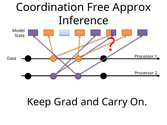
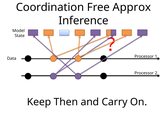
Grad: Grad -> Then (66, 102)
